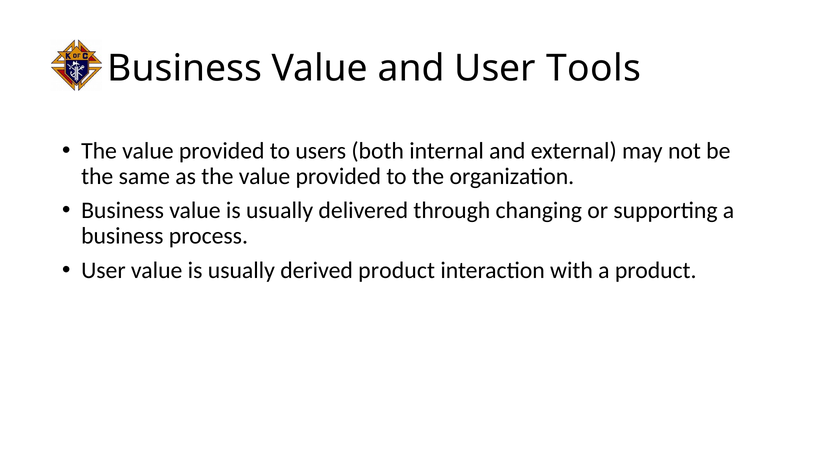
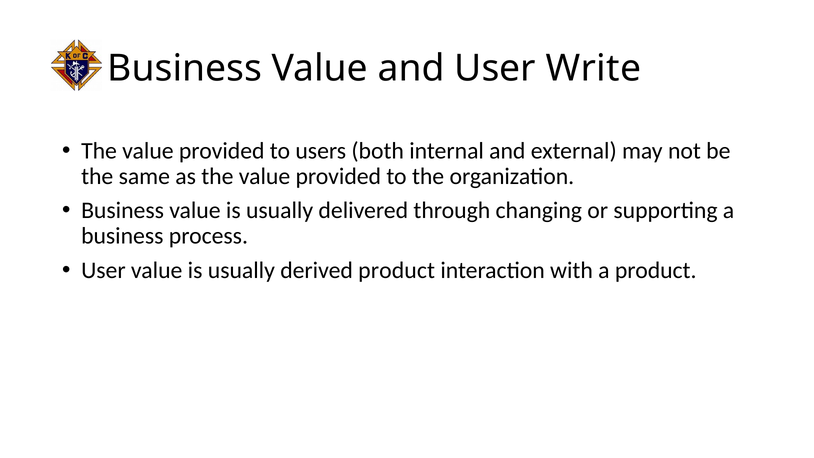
Tools: Tools -> Write (593, 68)
